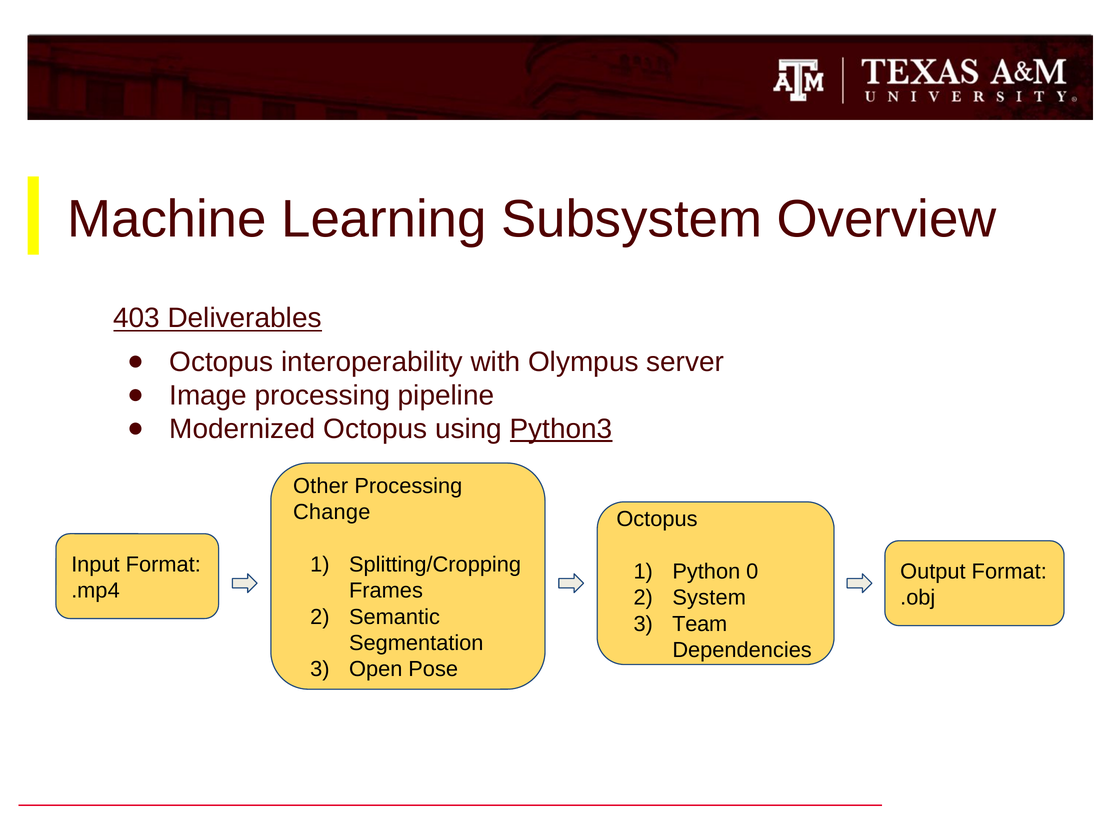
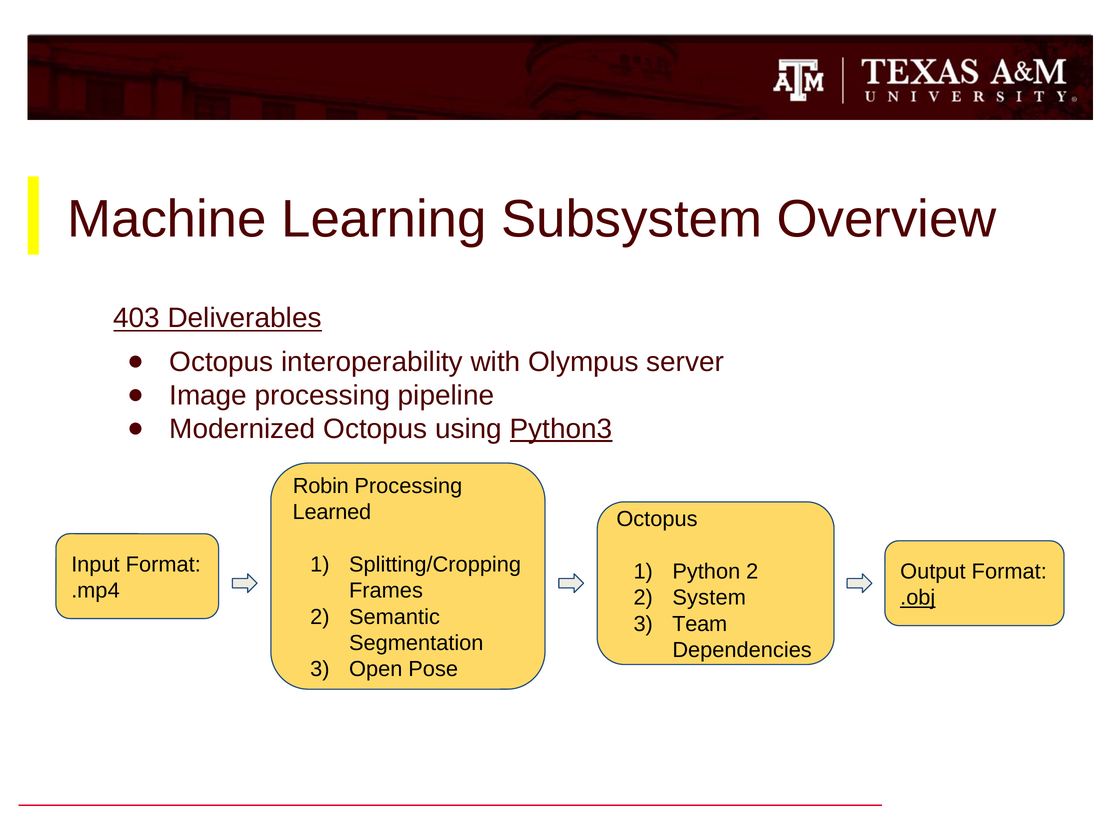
Other: Other -> Robin (321, 486)
Change: Change -> Learned (332, 512)
Python 0: 0 -> 2 (752, 572)
.obj underline: none -> present (918, 598)
